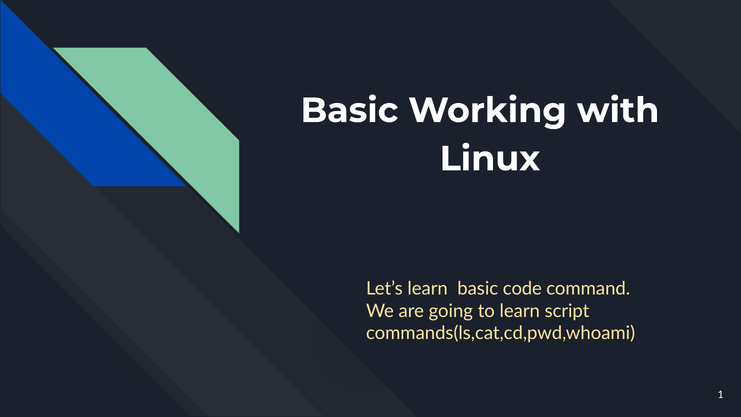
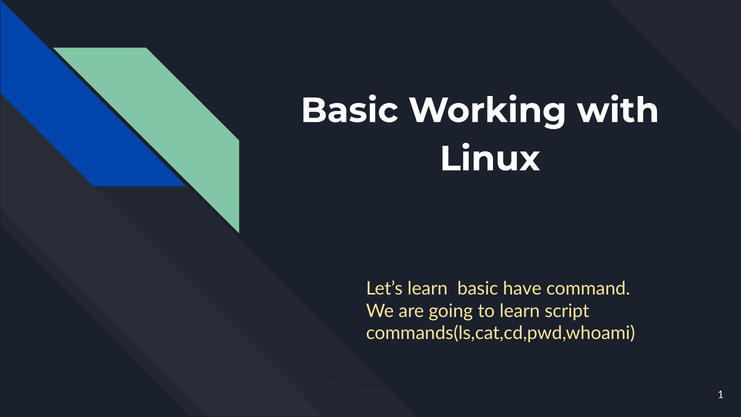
code: code -> have (522, 289)
